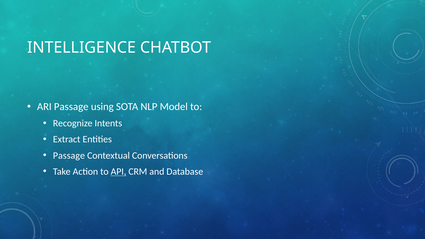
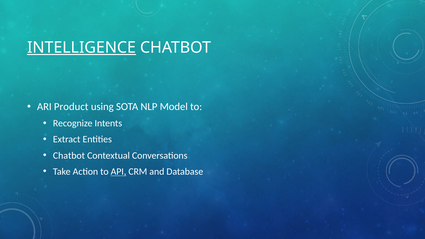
INTELLIGENCE underline: none -> present (81, 48)
ARI Passage: Passage -> Product (71, 107)
Passage: Passage -> Chatbot (69, 156)
